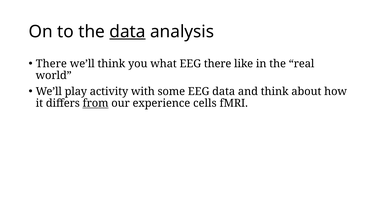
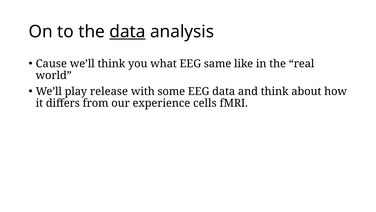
There: There -> Cause (51, 64)
EEG there: there -> same (218, 64)
activity: activity -> release (109, 91)
from underline: present -> none (96, 103)
